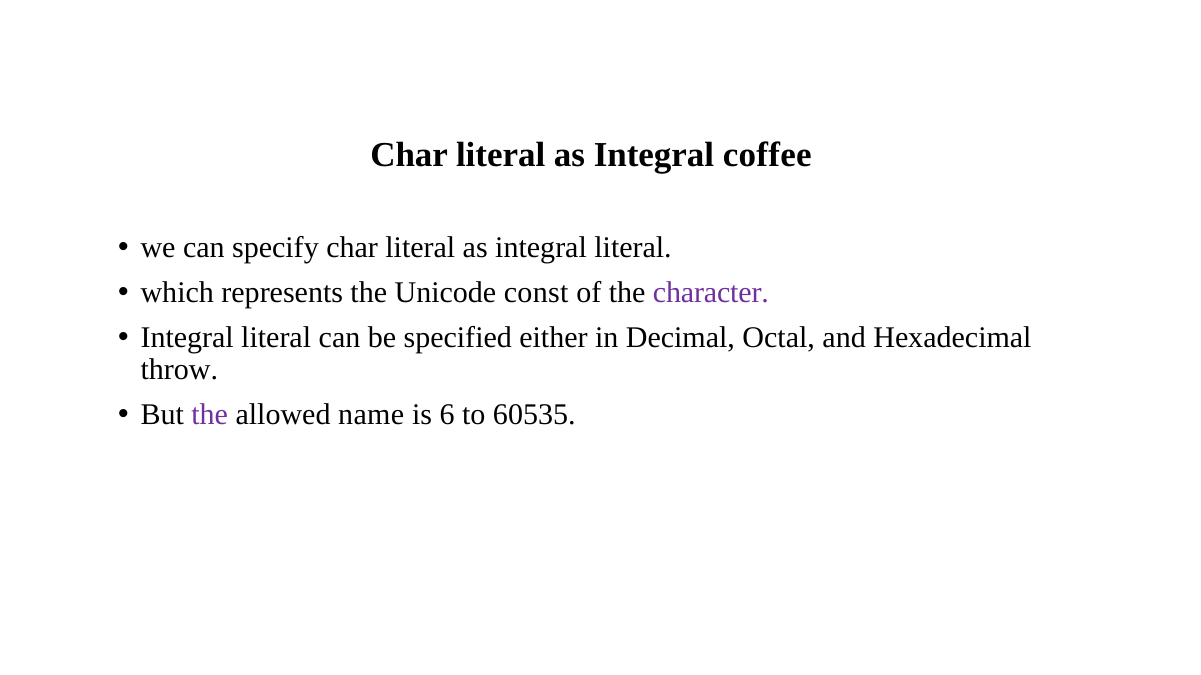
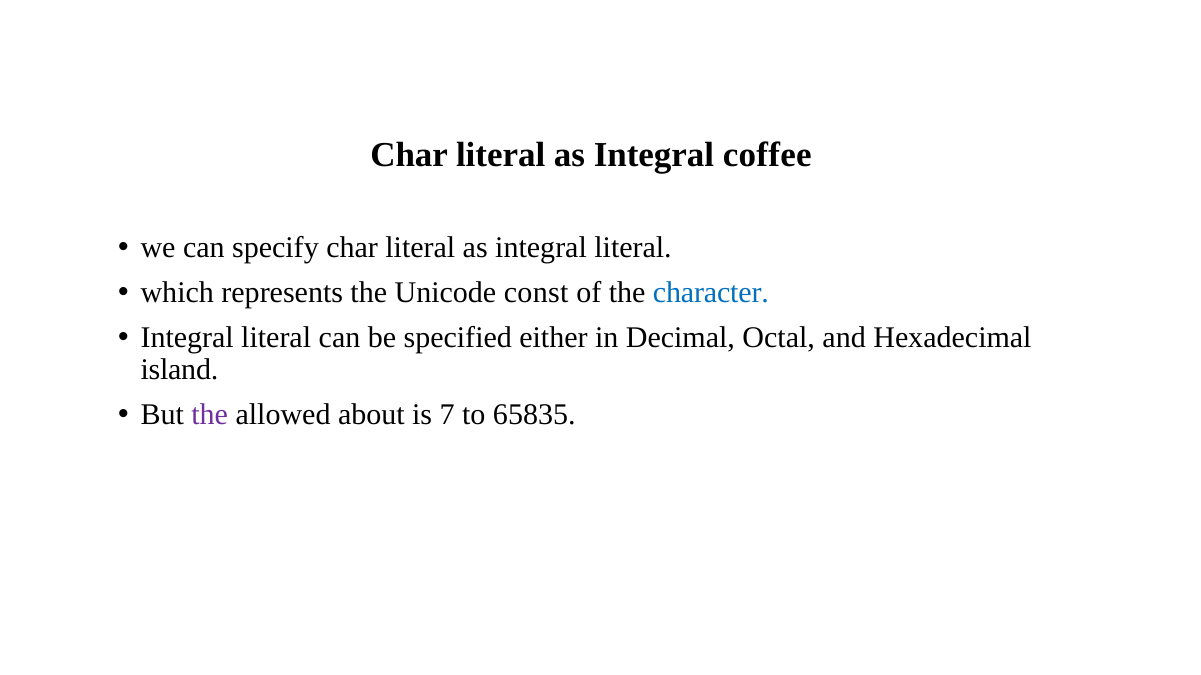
character colour: purple -> blue (711, 293)
throw: throw -> island (179, 370)
name: name -> about (371, 415)
6: 6 -> 7 (447, 415)
60535: 60535 -> 65835 (534, 415)
